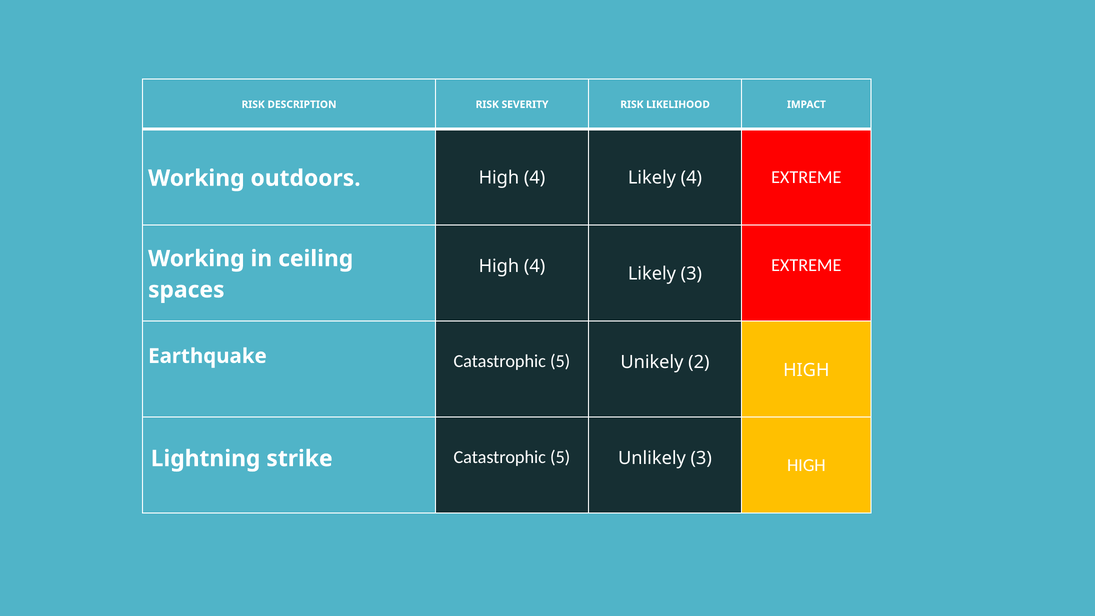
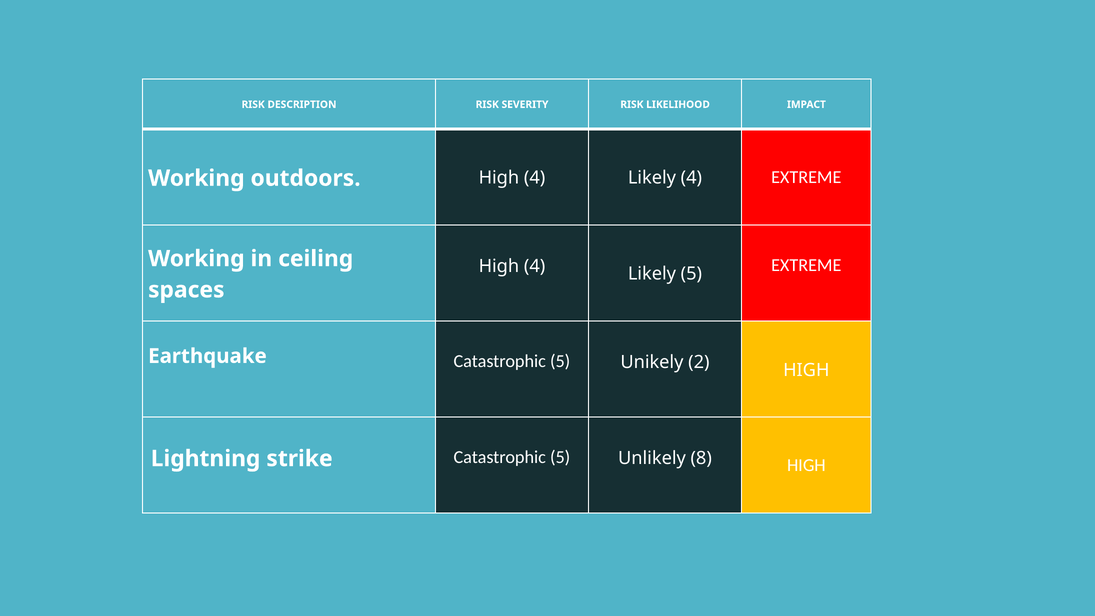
Likely 3: 3 -> 5 (691, 274)
Unlikely 3: 3 -> 8 (701, 458)
